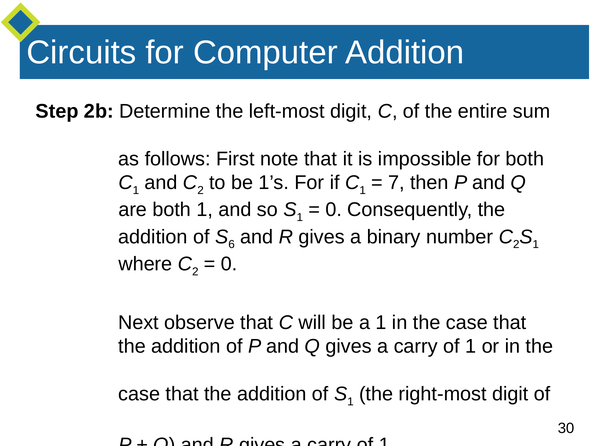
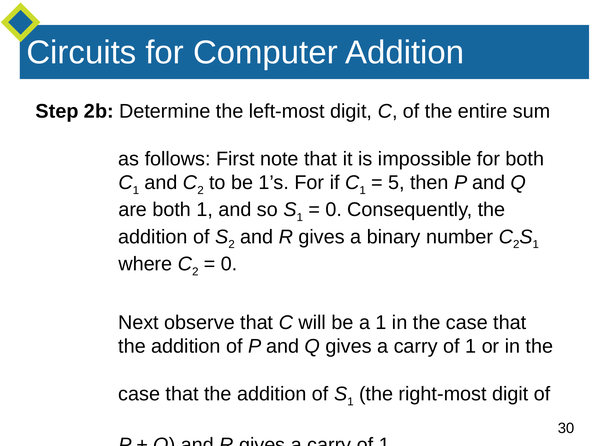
7: 7 -> 5 (396, 182)
6: 6 -> 2 (232, 244)
